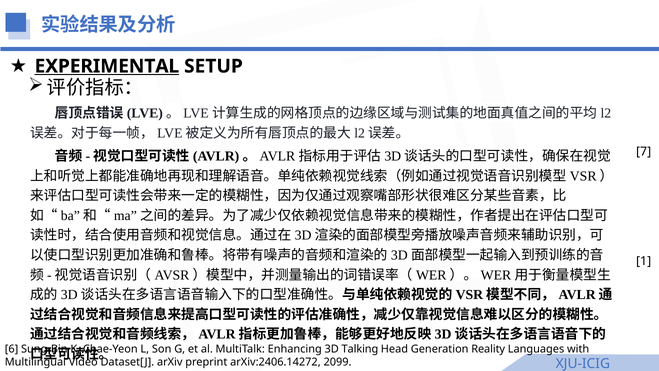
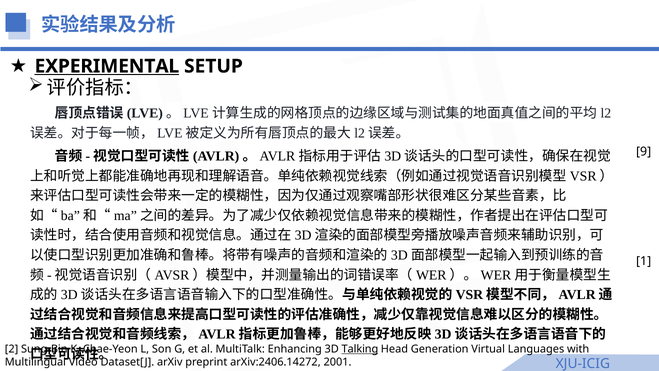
7: 7 -> 9 (644, 151)
6: 6 -> 2 (12, 349)
Talking underline: none -> present (360, 349)
Reality: Reality -> Virtual (488, 349)
2099: 2099 -> 2001 (338, 362)
